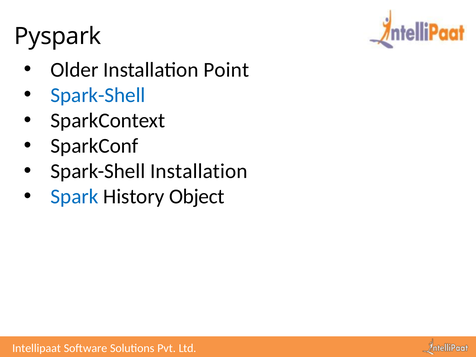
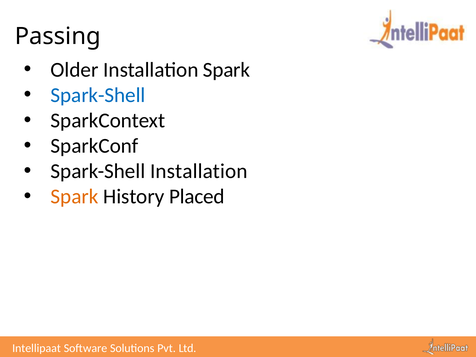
Pyspark: Pyspark -> Passing (58, 36)
Installation Point: Point -> Spark (227, 70)
Spark colour: blue -> orange (75, 197)
Object: Object -> Placed (197, 197)
